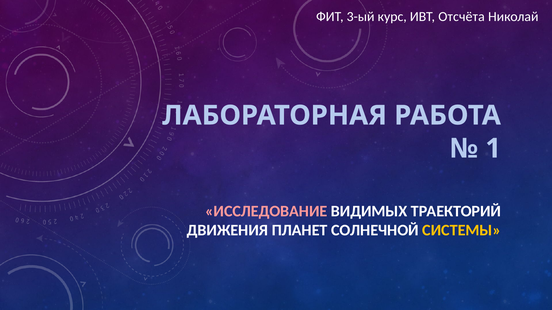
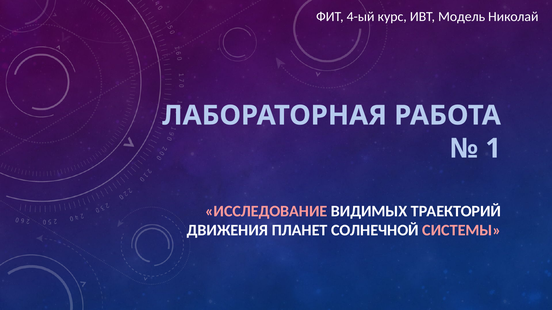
3-ый: 3-ый -> 4-ый (361, 17)
Отсчёта: Отсчёта -> Модель (462, 17)
СИСТЕМЫ colour: yellow -> pink (462, 231)
